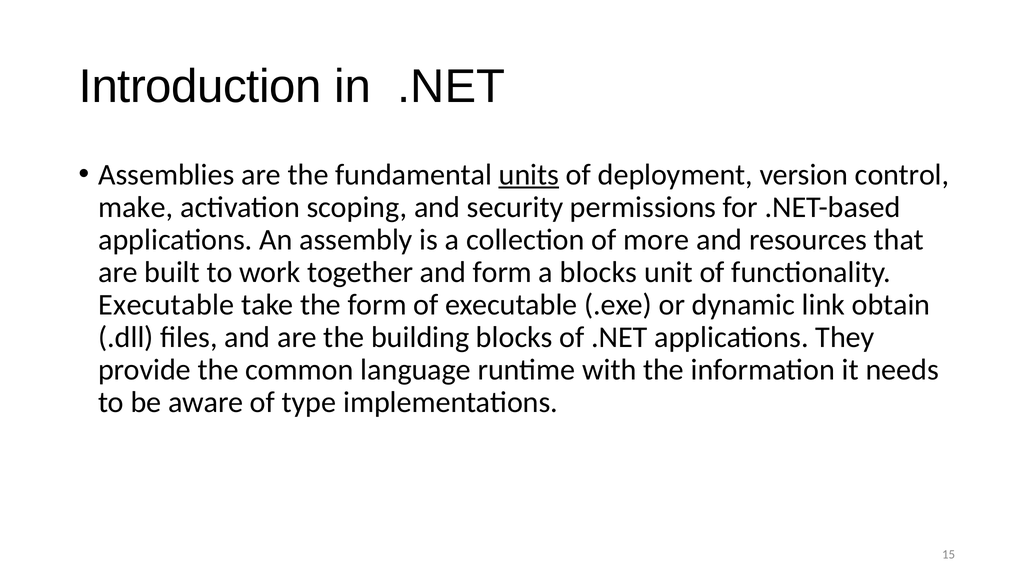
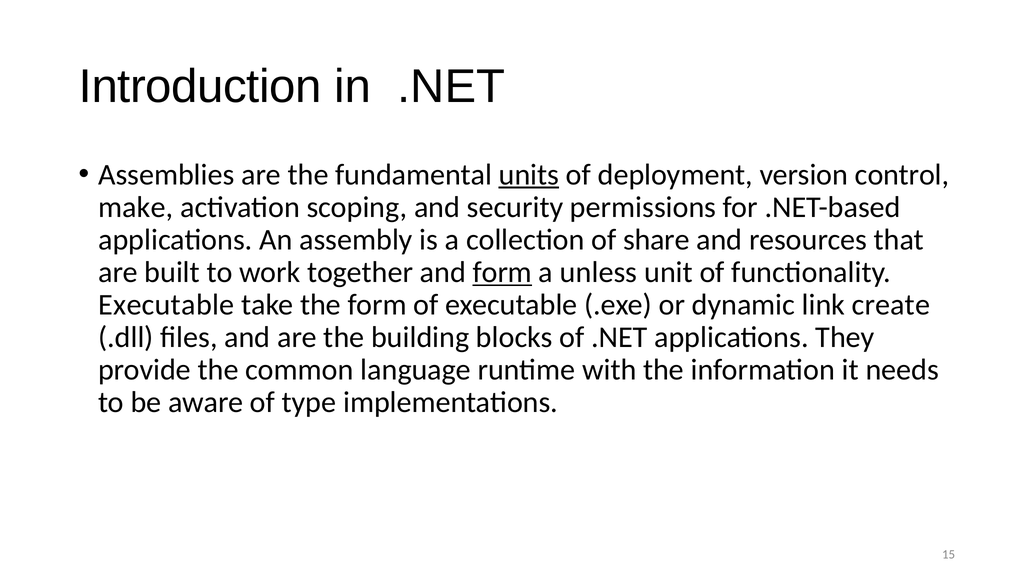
more: more -> share (656, 240)
form underline: none -> present (502, 273)
a blocks: blocks -> unless (599, 273)
obtain: obtain -> create (891, 305)
